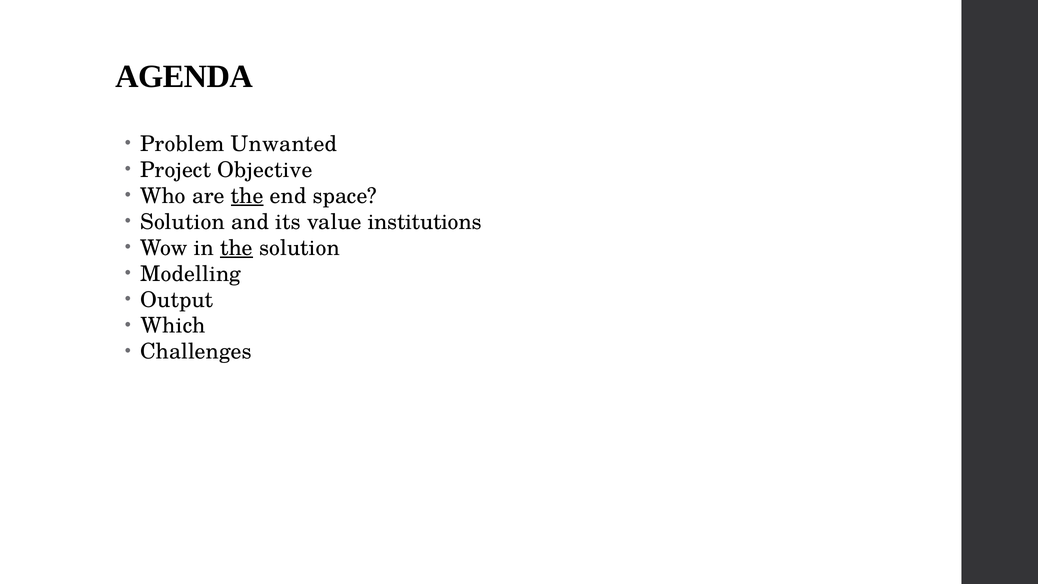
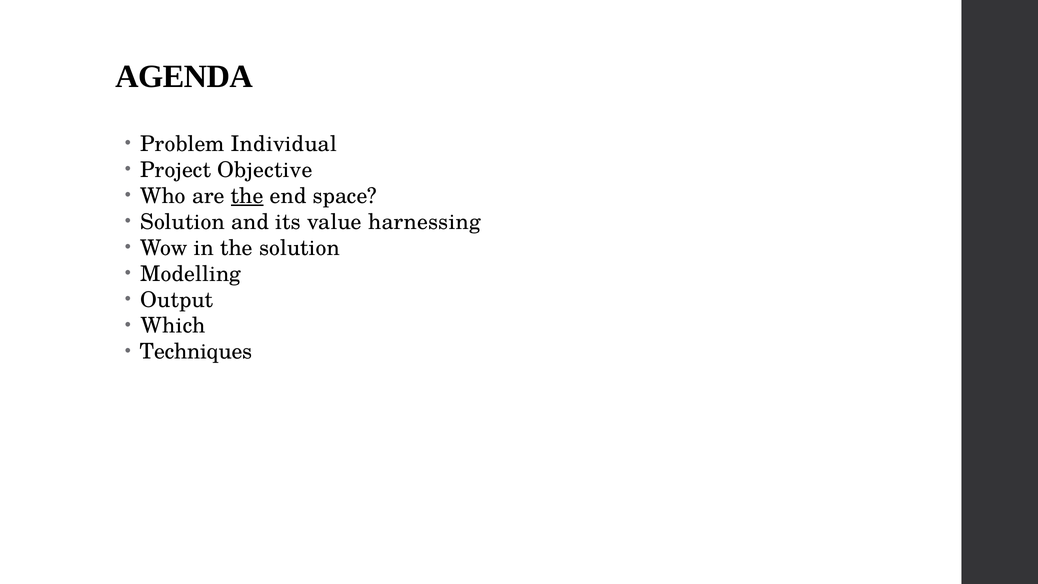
Unwanted: Unwanted -> Individual (284, 144)
institutions: institutions -> harnessing (424, 222)
the underline: present -> none (236, 248)
Challenges: Challenges -> Techniques (196, 352)
